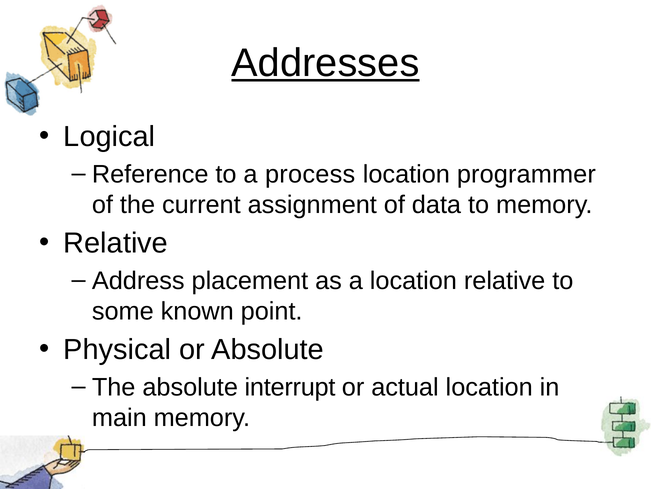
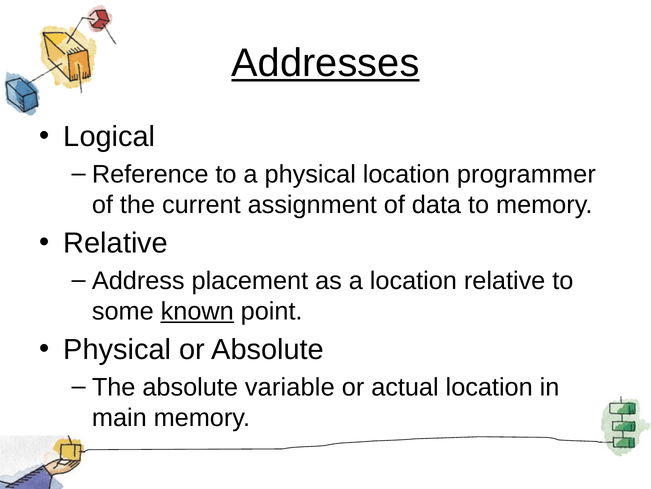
a process: process -> physical (310, 174)
known underline: none -> present (197, 311)
interrupt: interrupt -> variable (290, 387)
